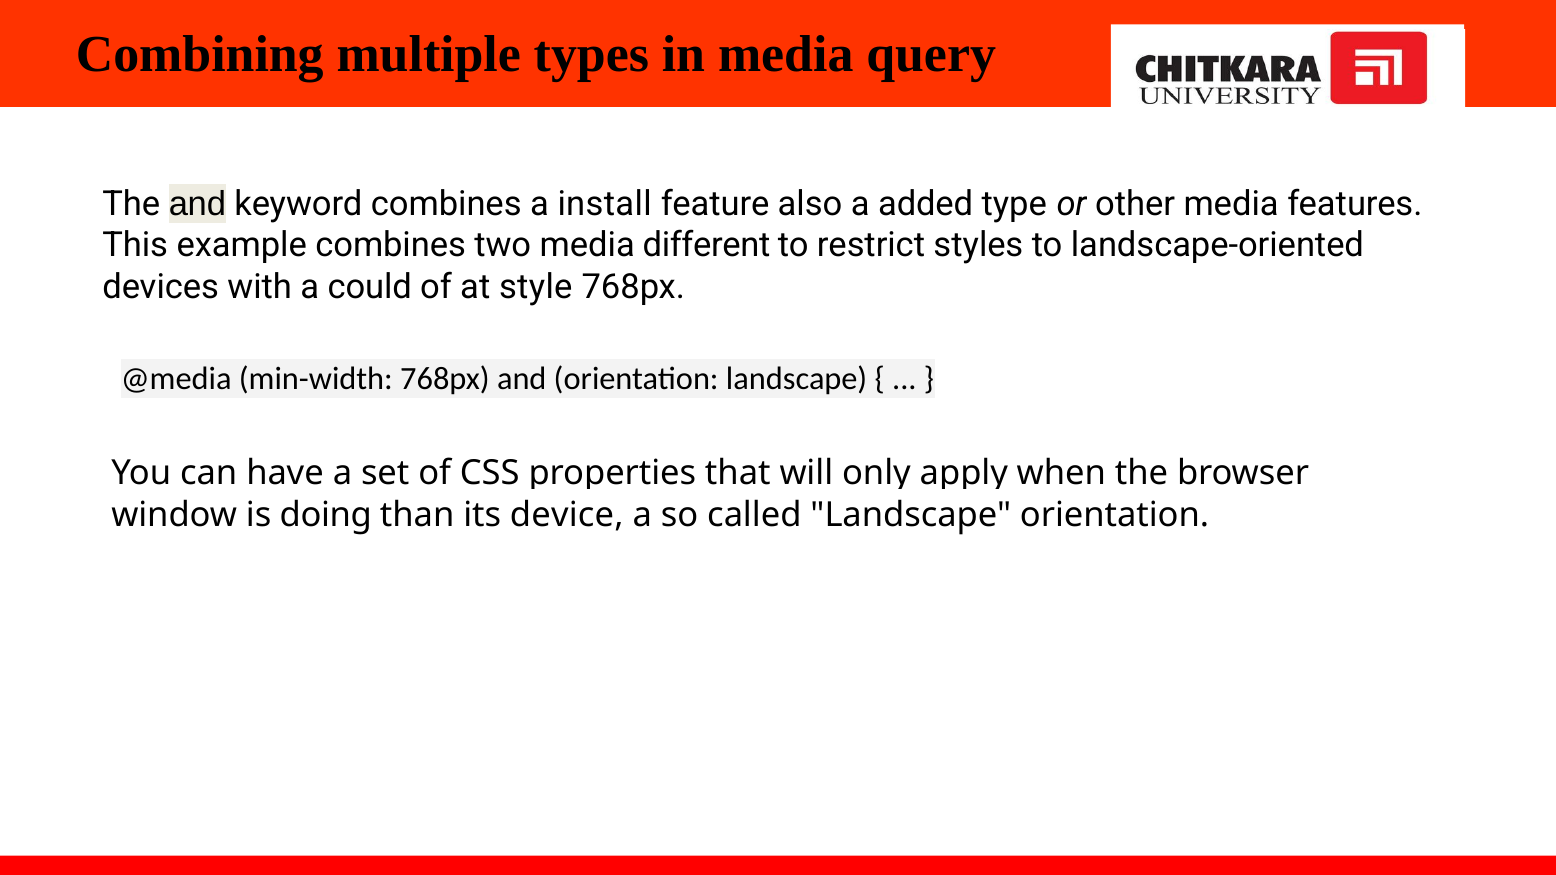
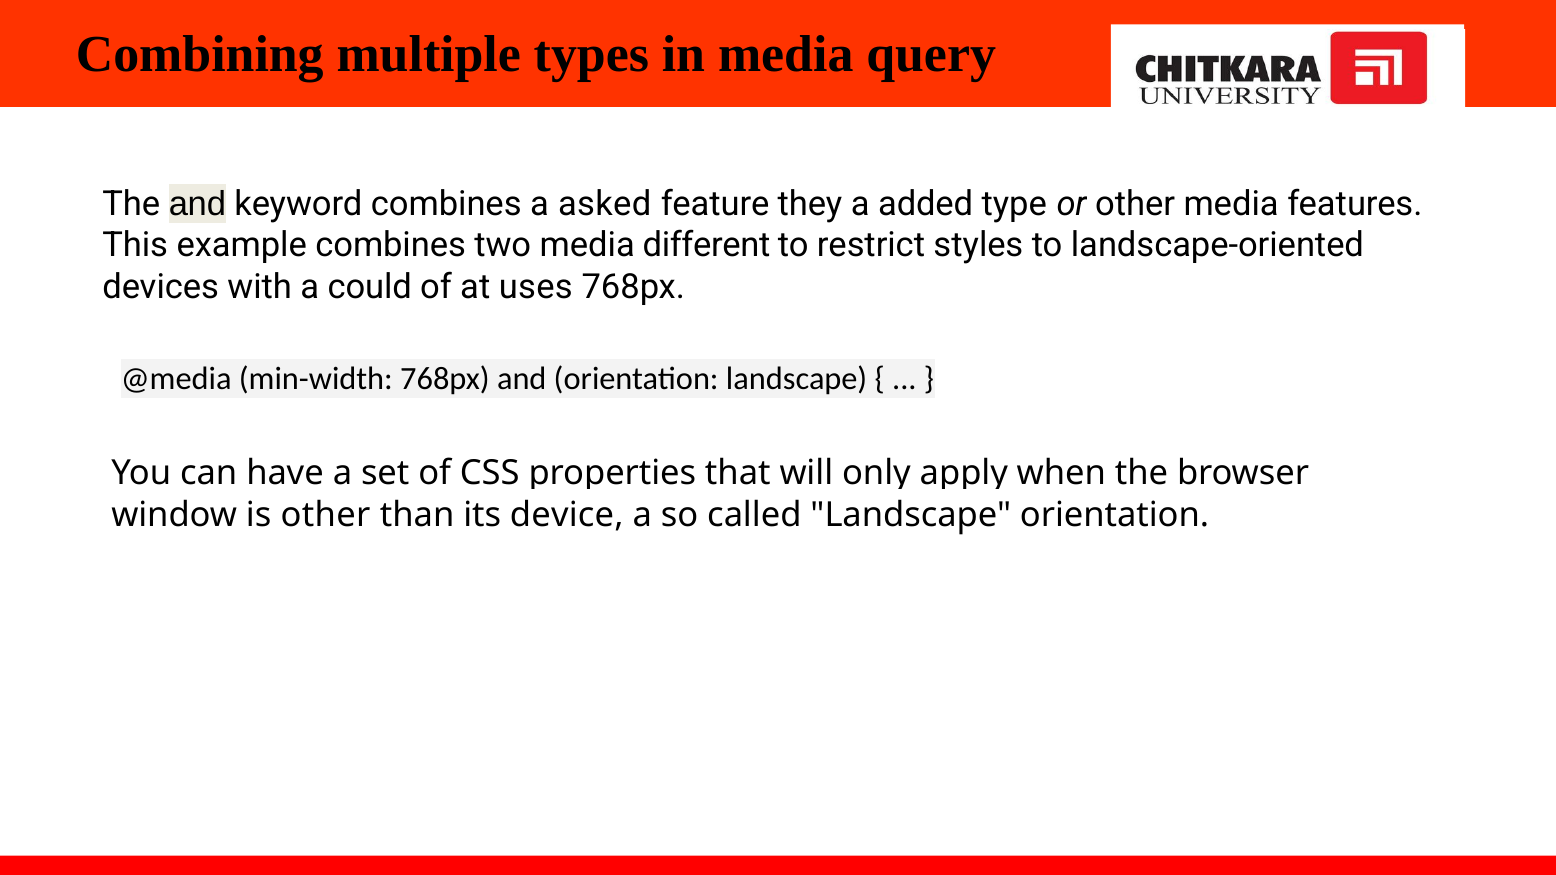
install: install -> asked (605, 204)
also: also -> they (810, 204)
style: style -> uses (536, 287)
is doing: doing -> other (325, 515)
